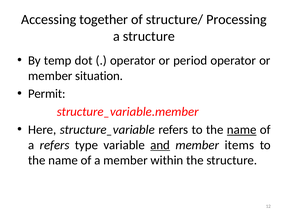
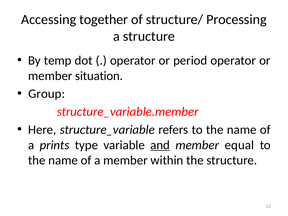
Permit: Permit -> Group (47, 94)
name underline: present -> none (242, 130)
a refers: refers -> prints (55, 145)
items: items -> equal (239, 145)
